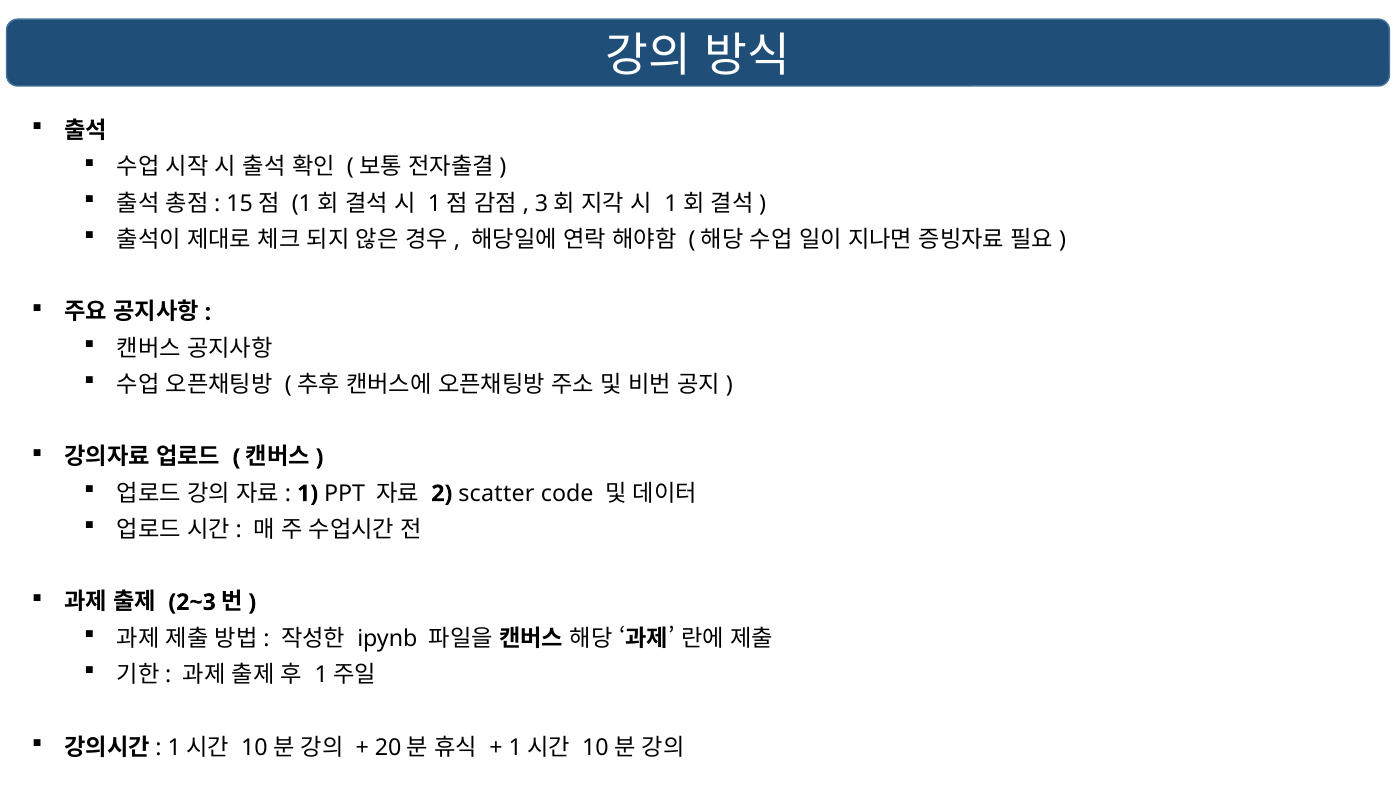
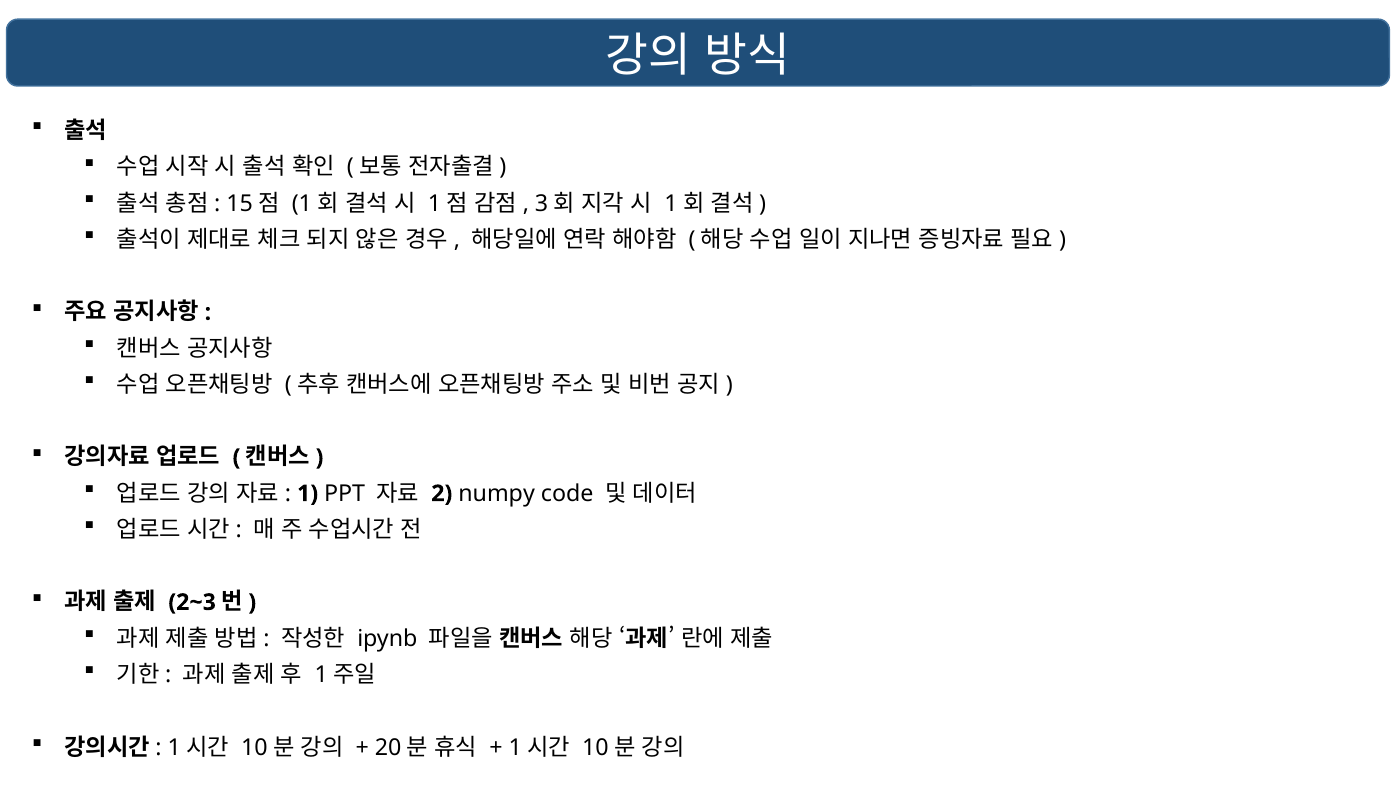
scatter: scatter -> numpy (497, 494)
